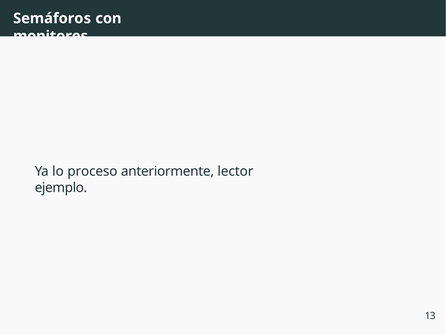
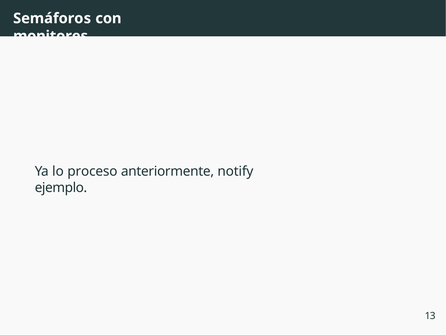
lector: lector -> notify (235, 171)
